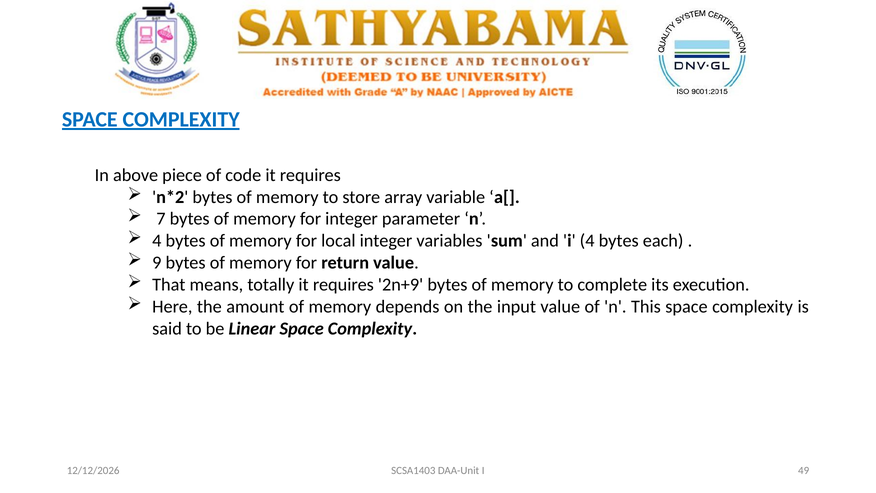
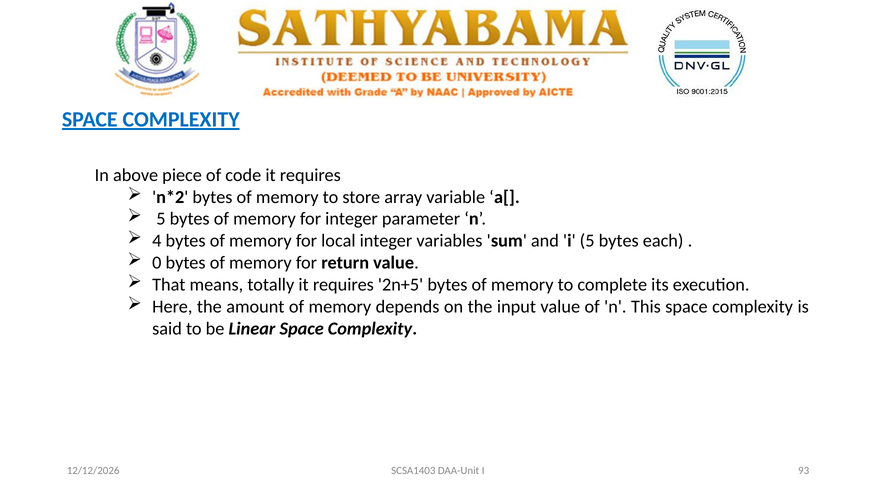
7: 7 -> 5 (161, 219)
i 4: 4 -> 5 (587, 241)
9: 9 -> 0 (157, 263)
2n+9: 2n+9 -> 2n+5 (401, 285)
49: 49 -> 93 (804, 470)
